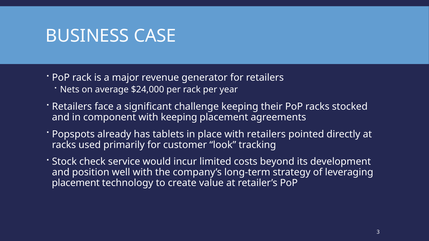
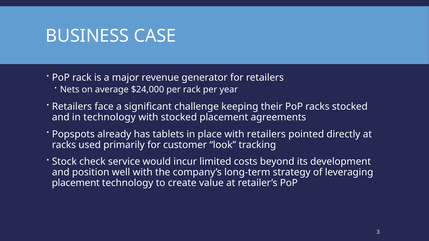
in component: component -> technology (110, 117)
with keeping: keeping -> stocked (179, 117)
